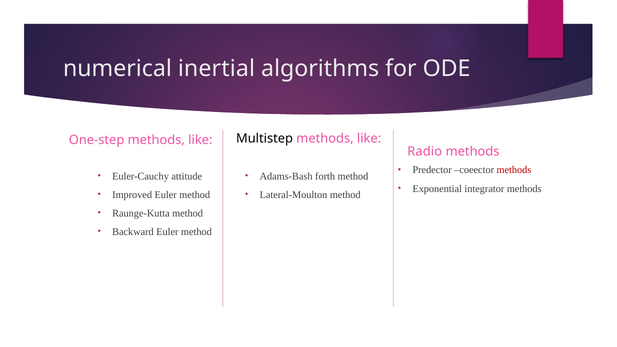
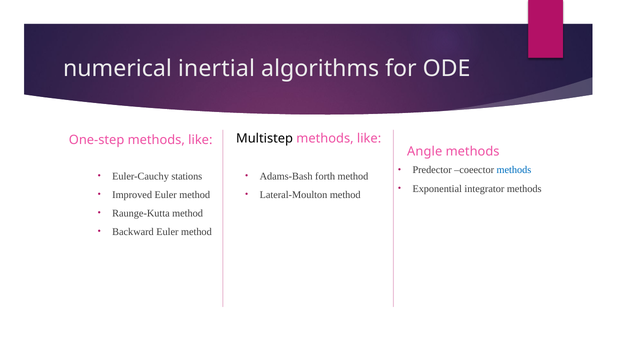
Radio: Radio -> Angle (425, 152)
methods colour: red -> blue (514, 170)
attitude: attitude -> stations (187, 176)
